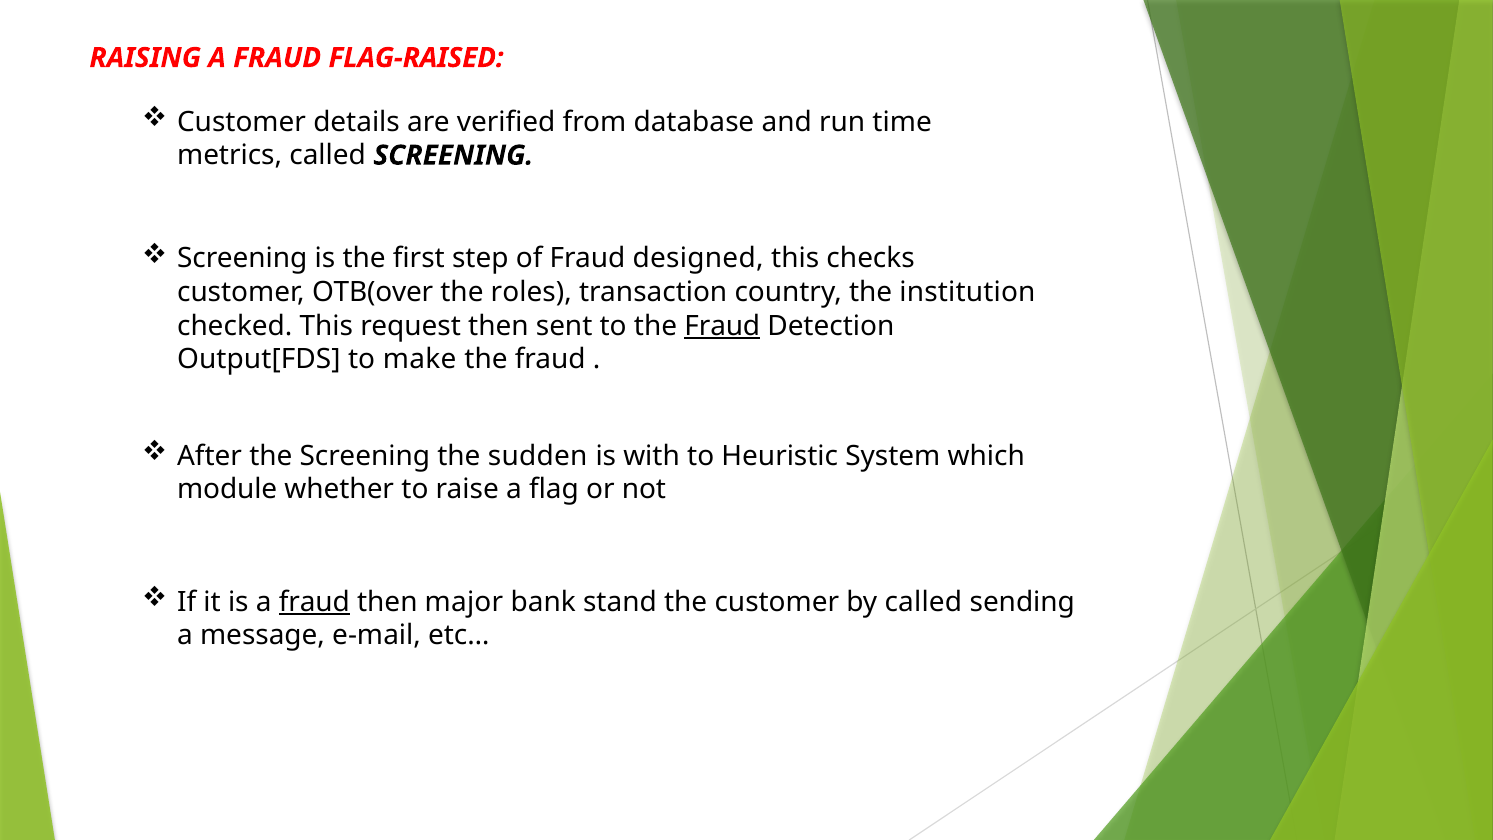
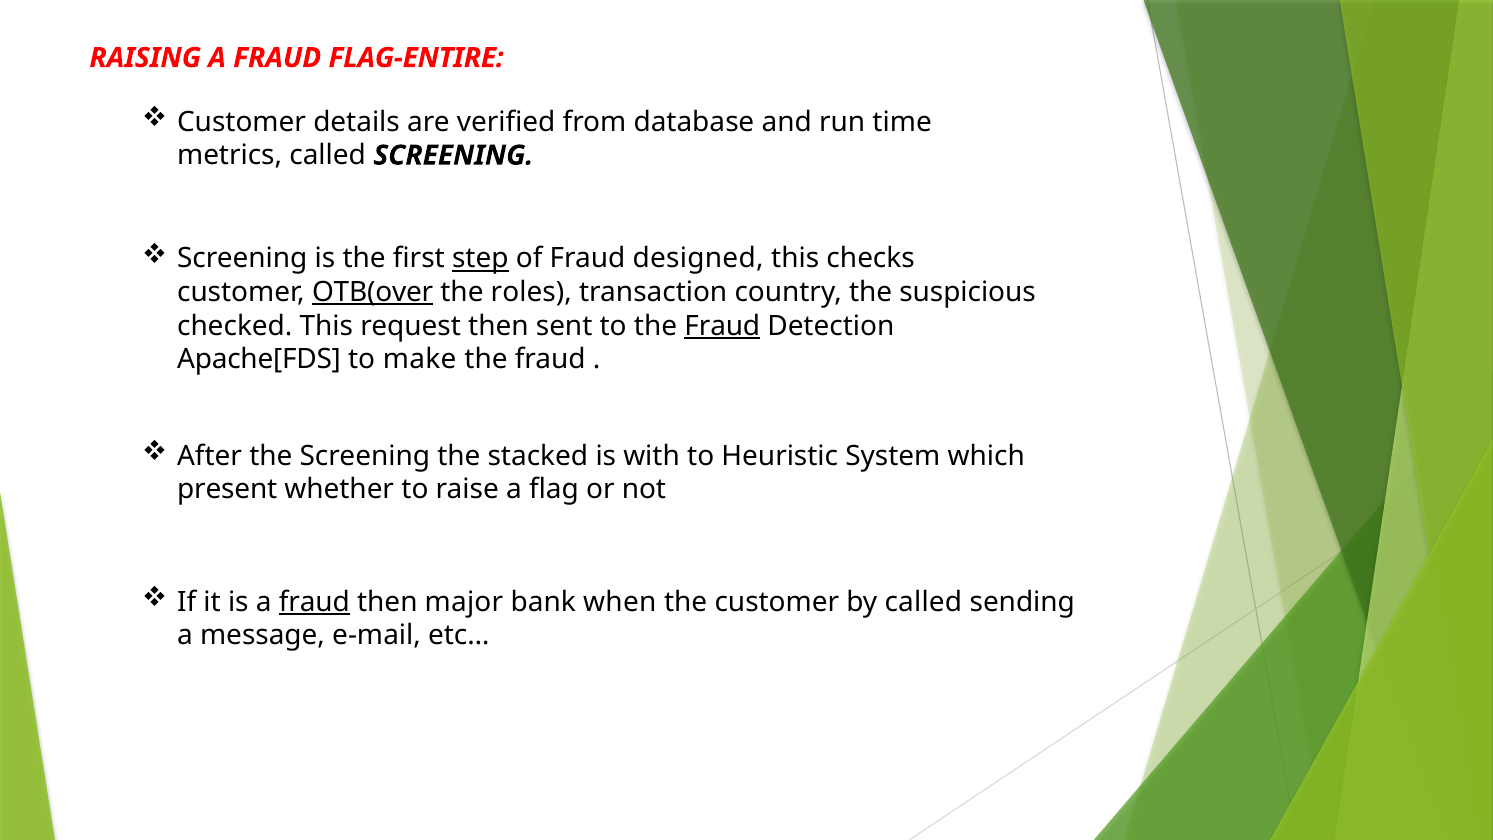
FLAG-RAISED: FLAG-RAISED -> FLAG-ENTIRE (416, 58)
step underline: none -> present (480, 259)
OTB(over underline: none -> present (373, 292)
institution: institution -> suspicious (968, 292)
Output[FDS: Output[FDS -> Apache[FDS (259, 359)
sudden: sudden -> stacked (538, 456)
module: module -> present (227, 489)
stand: stand -> when (620, 602)
